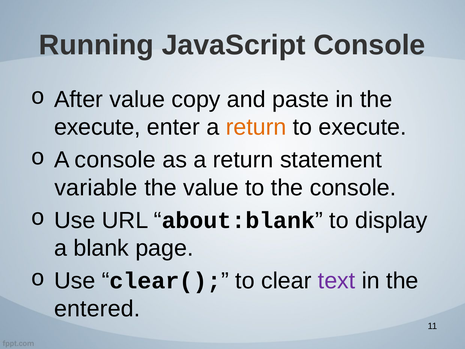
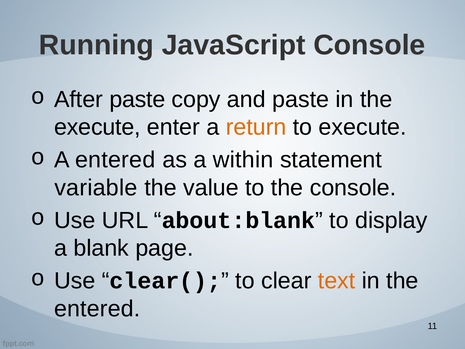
After value: value -> paste (137, 99)
A console: console -> entered (115, 160)
as a return: return -> within (243, 160)
text colour: purple -> orange (337, 281)
